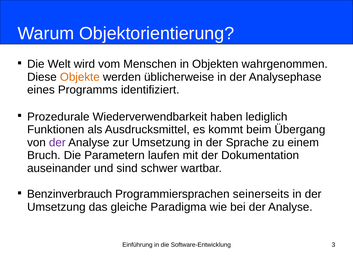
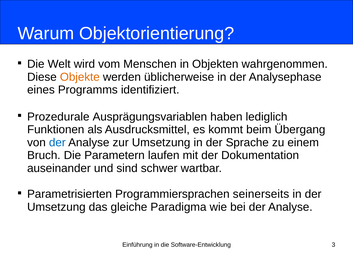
Wiederverwendbarkeit: Wiederverwendbarkeit -> Ausprägungsvariablen (150, 117)
der colour: purple -> blue (57, 142)
Benzinverbrauch: Benzinverbrauch -> Parametrisierten (70, 194)
